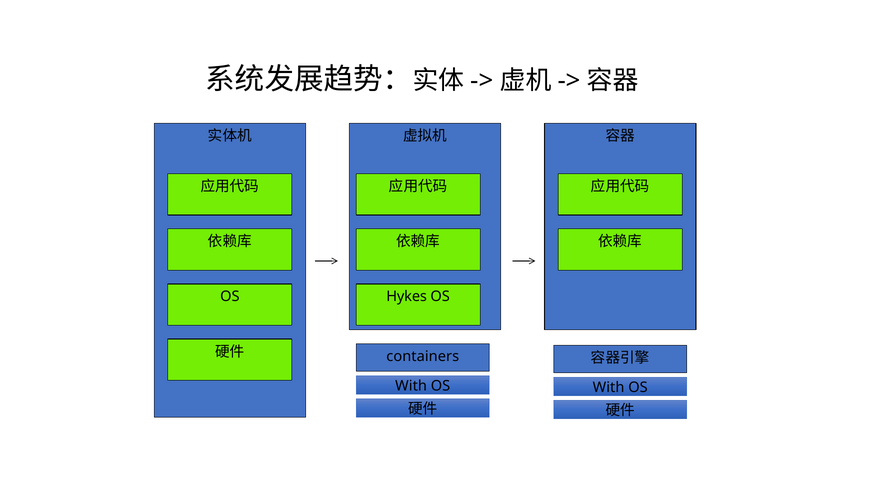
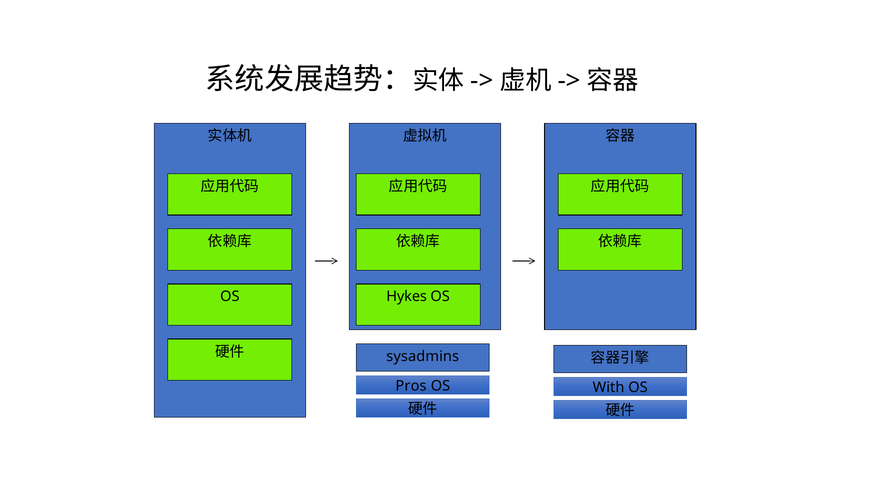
containers: containers -> sysadmins (423, 356)
With: With -> Pros (411, 386)
